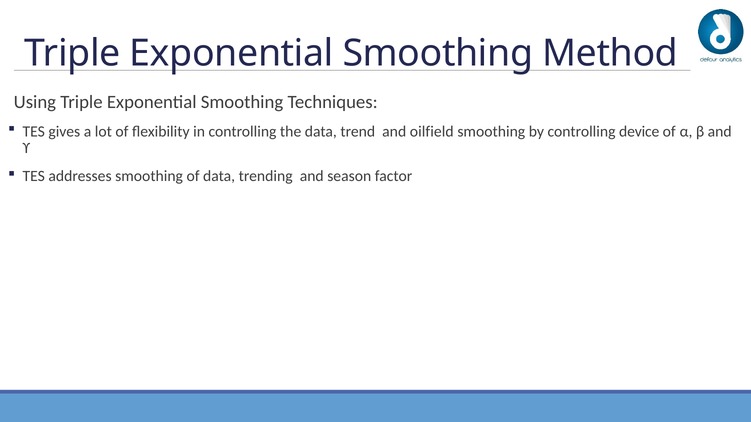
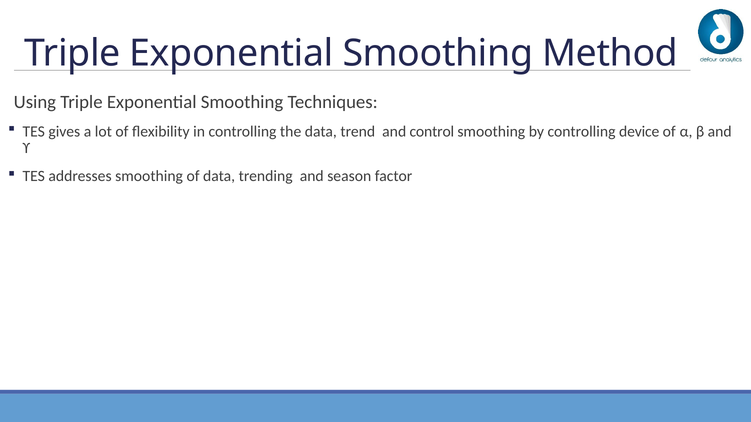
oilfield: oilfield -> control (432, 132)
